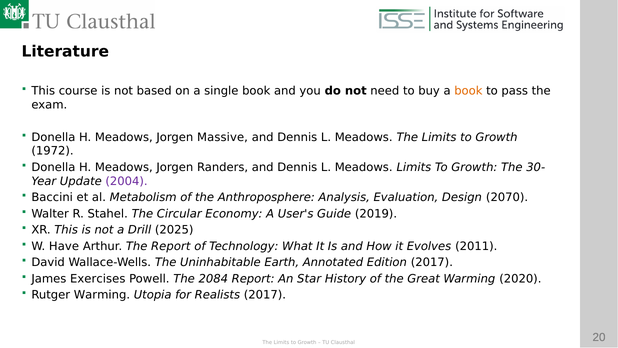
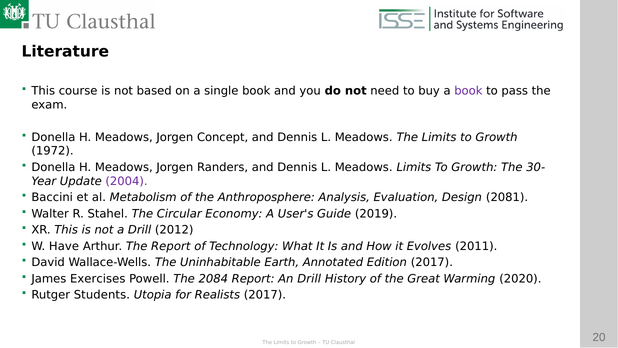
book colour: orange -> purple (468, 91)
Massive: Massive -> Concept (223, 137)
2070: 2070 -> 2081 (507, 197)
2025: 2025 -> 2012 (174, 230)
An Star: Star -> Drill (309, 278)
Rutger Warming: Warming -> Students (102, 295)
